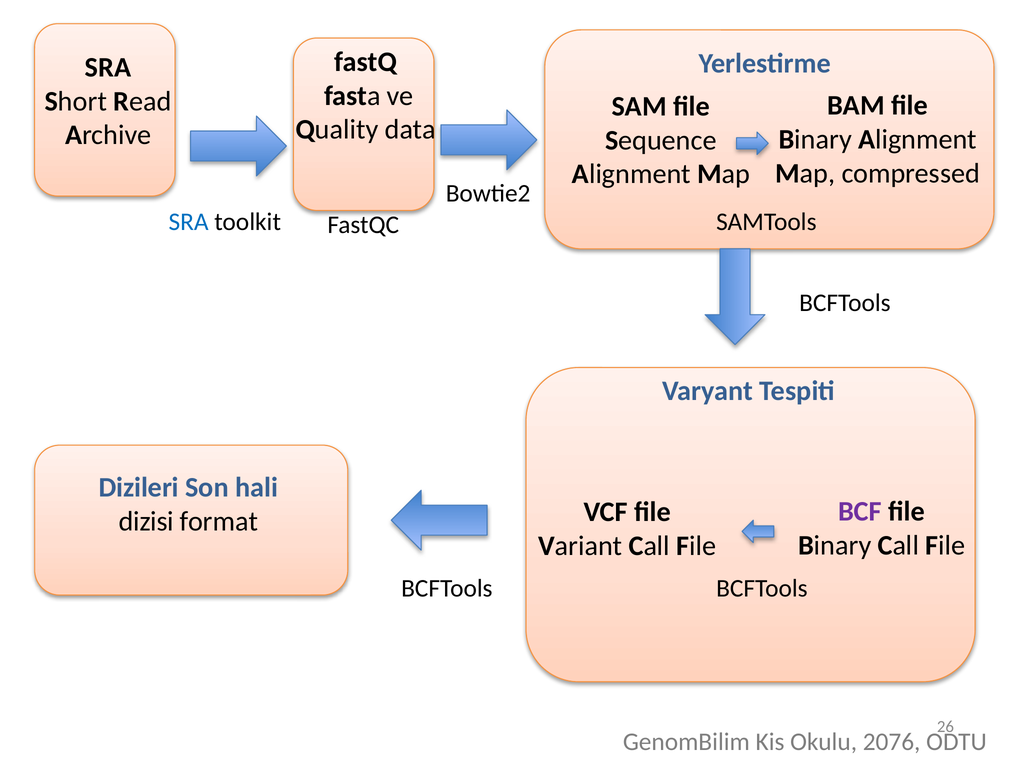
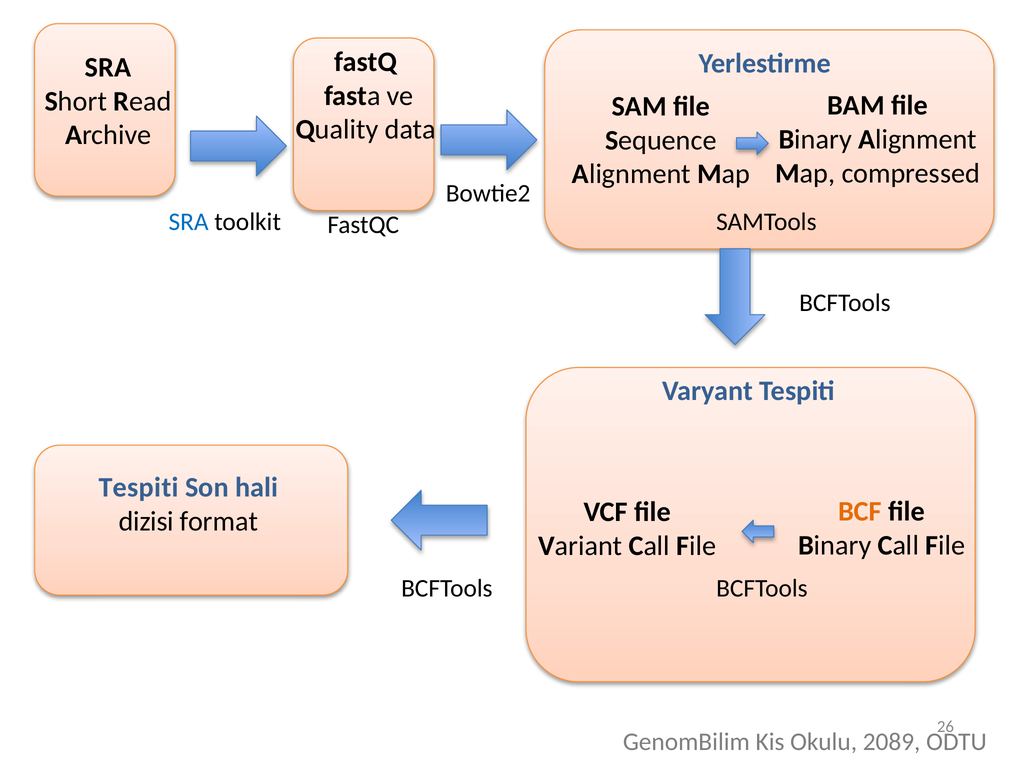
Dizileri: Dizileri -> Tespiti (139, 488)
BCF colour: purple -> orange (860, 512)
2076: 2076 -> 2089 (892, 742)
